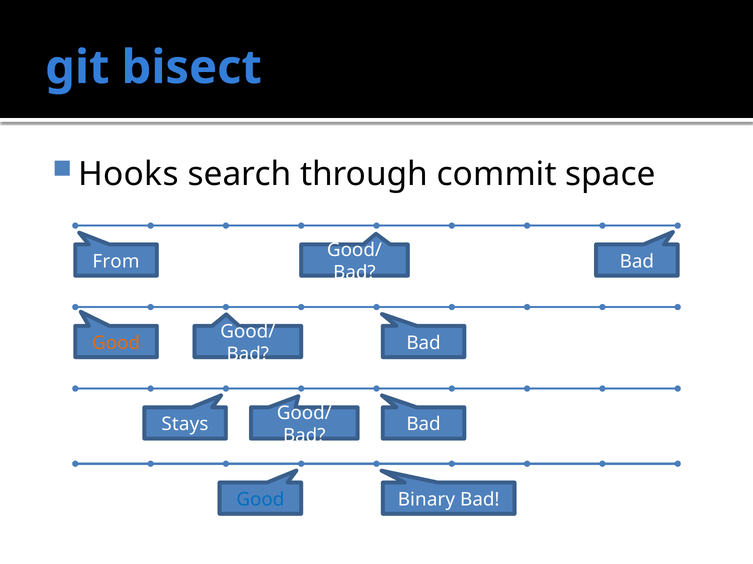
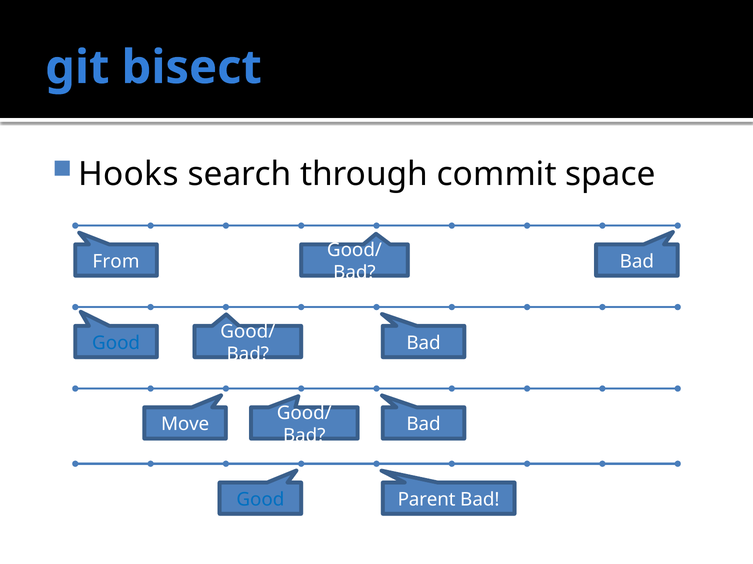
Good colour: orange -> blue (116, 343)
Stays: Stays -> Move (185, 425)
Binary: Binary -> Parent (427, 500)
